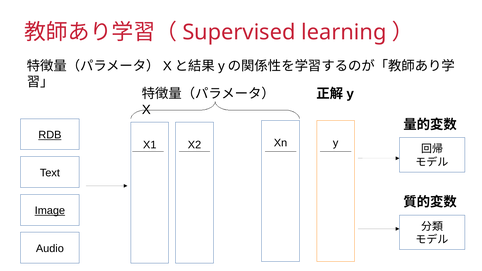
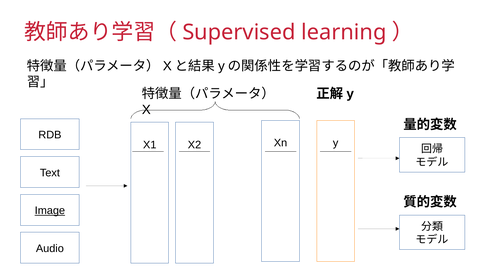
RDB underline: present -> none (50, 135)
